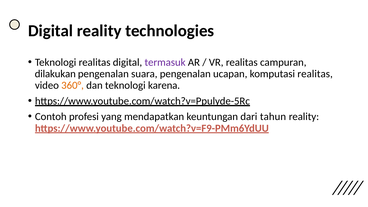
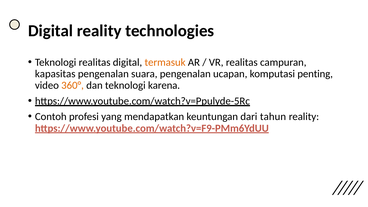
termasuk colour: purple -> orange (165, 62)
dilakukan: dilakukan -> kapasitas (55, 74)
komputasi realitas: realitas -> penting (315, 74)
